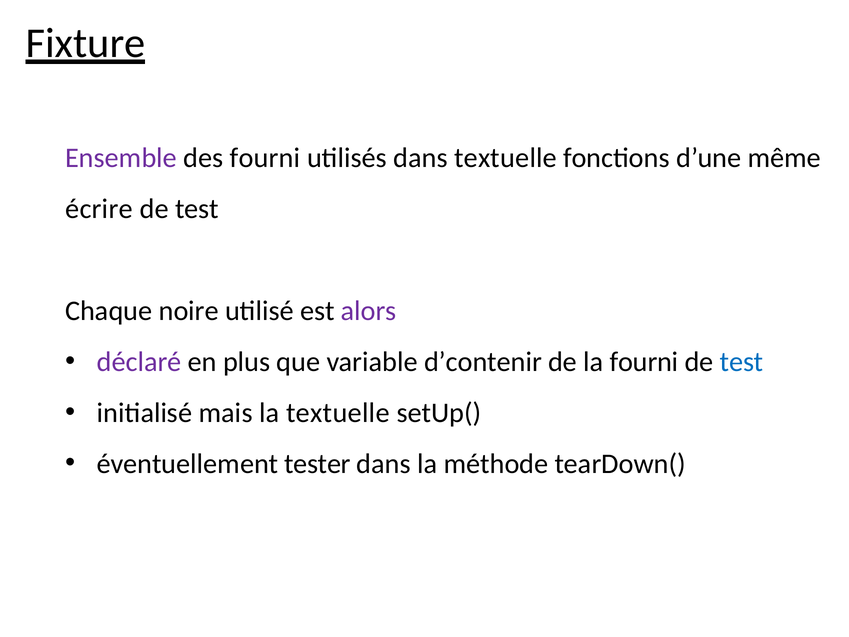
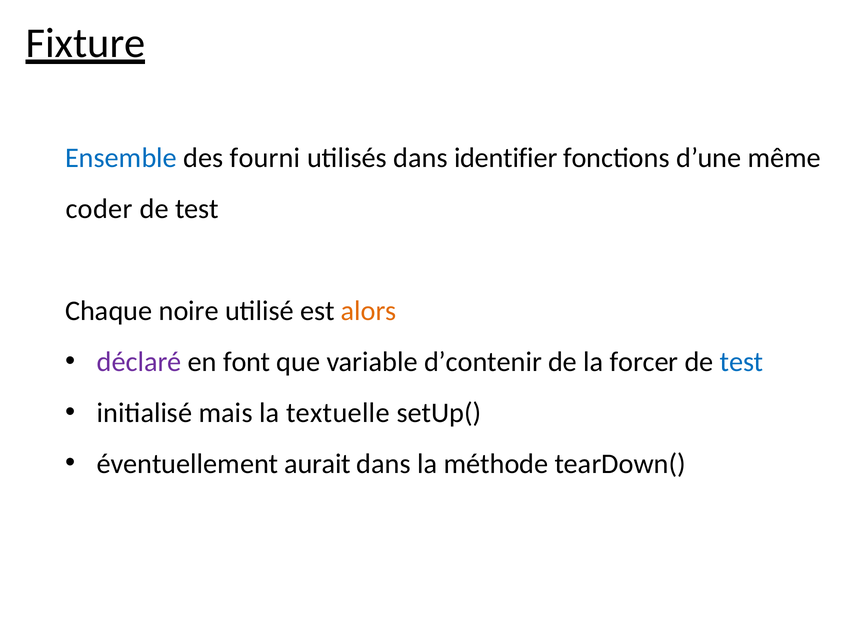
Ensemble colour: purple -> blue (121, 158)
dans textuelle: textuelle -> identifier (506, 158)
écrire: écrire -> coder (99, 209)
alors colour: purple -> orange (369, 311)
plus: plus -> font (247, 362)
la fourni: fourni -> forcer (644, 362)
tester: tester -> aurait (318, 464)
